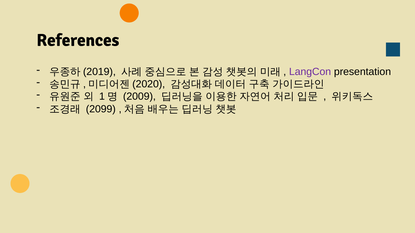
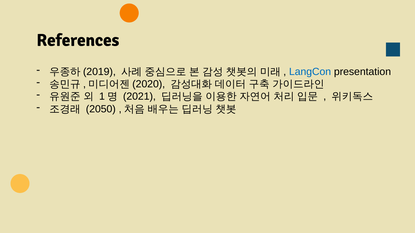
LangCon colour: purple -> blue (310, 72)
2009: 2009 -> 2021 (139, 97)
2099: 2099 -> 2050 (101, 109)
